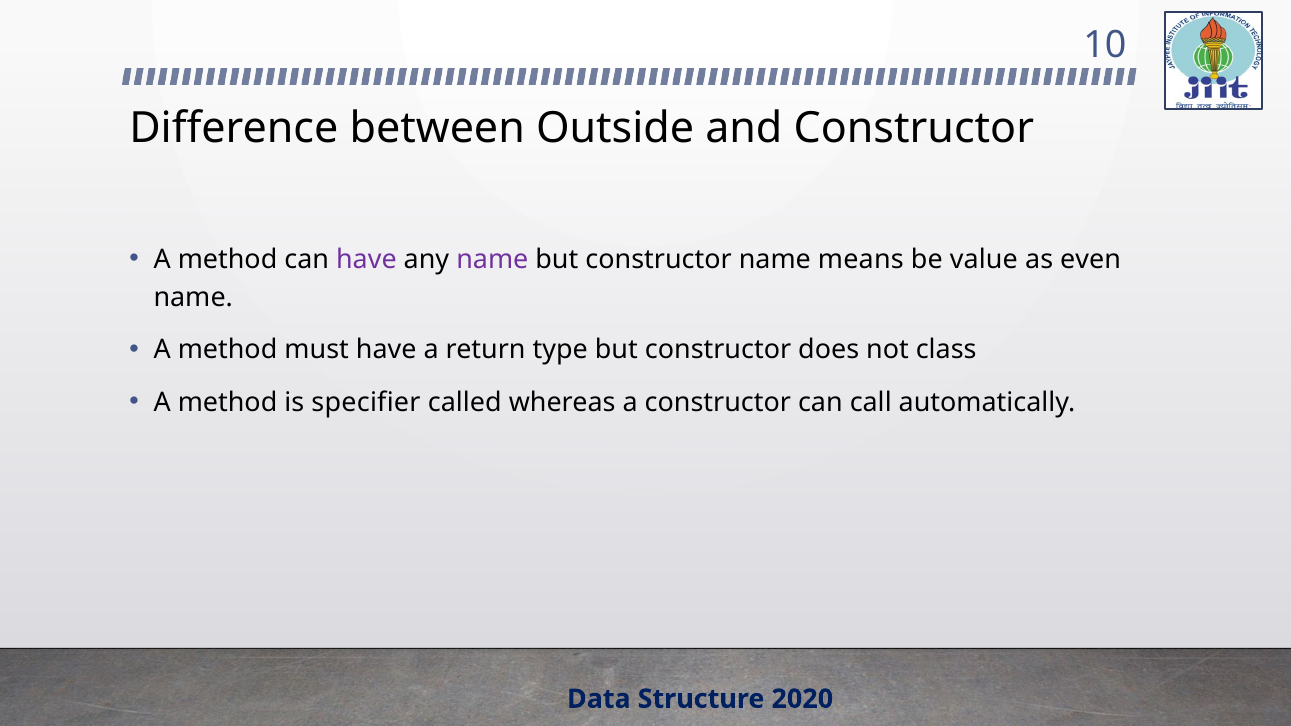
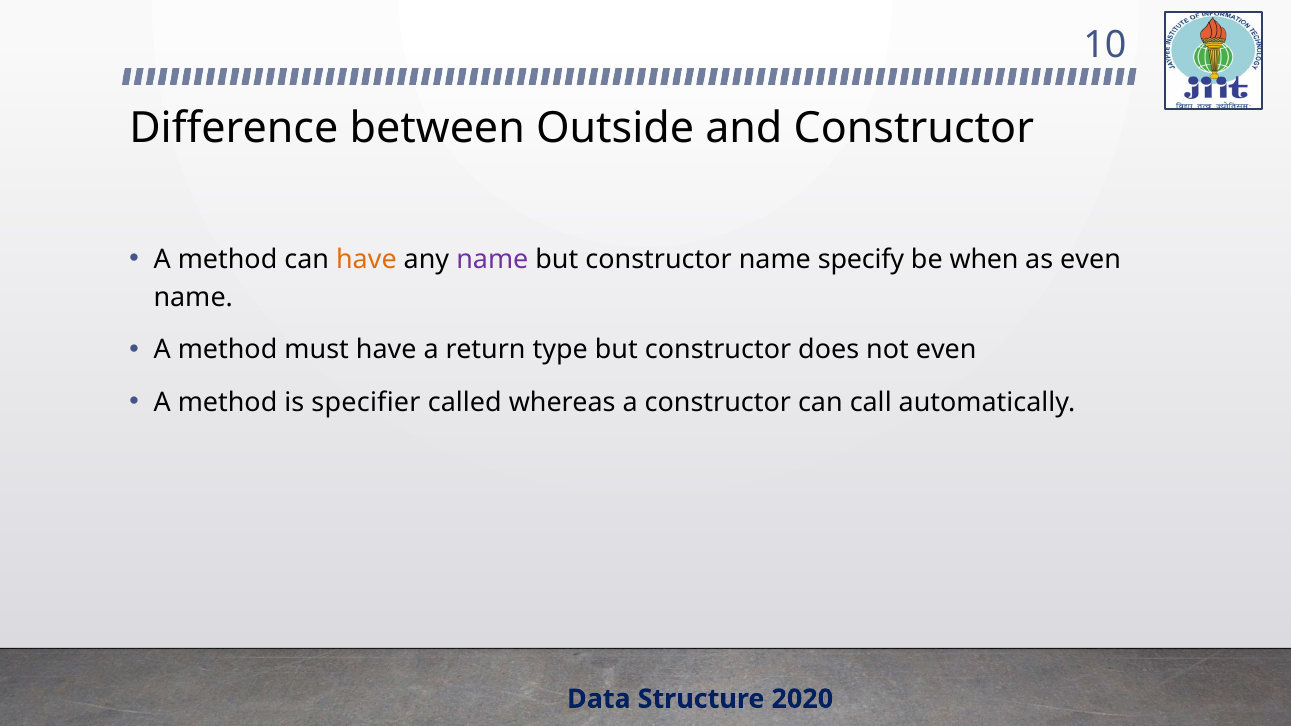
have colour: purple -> orange (366, 259)
means: means -> specify (861, 259)
value: value -> when (984, 259)
not class: class -> even (946, 350)
